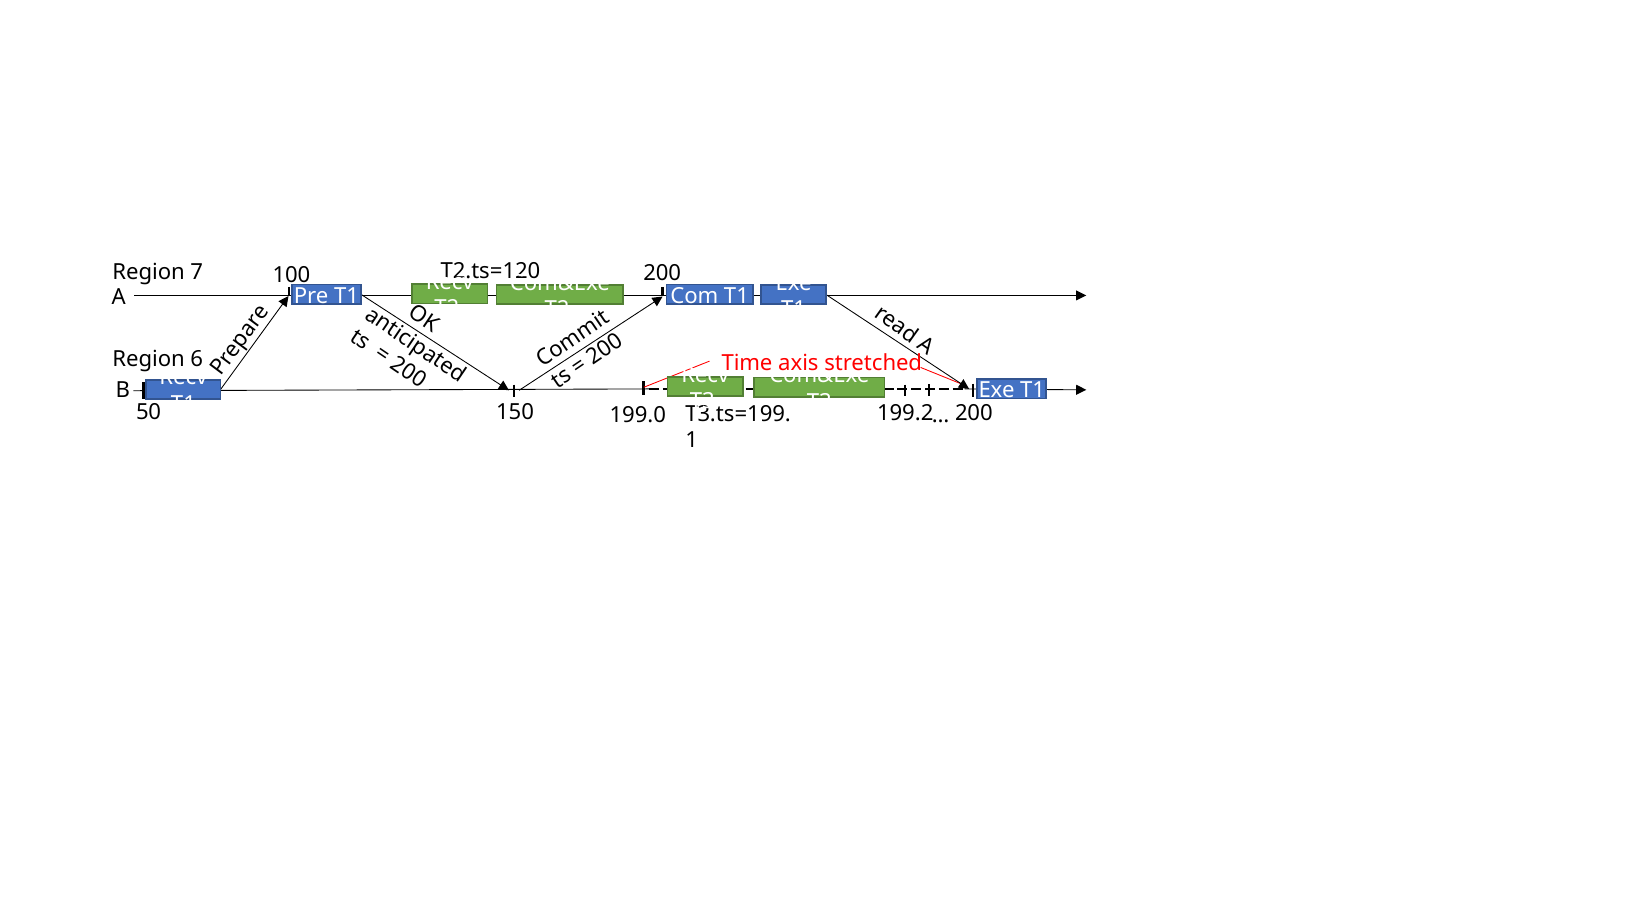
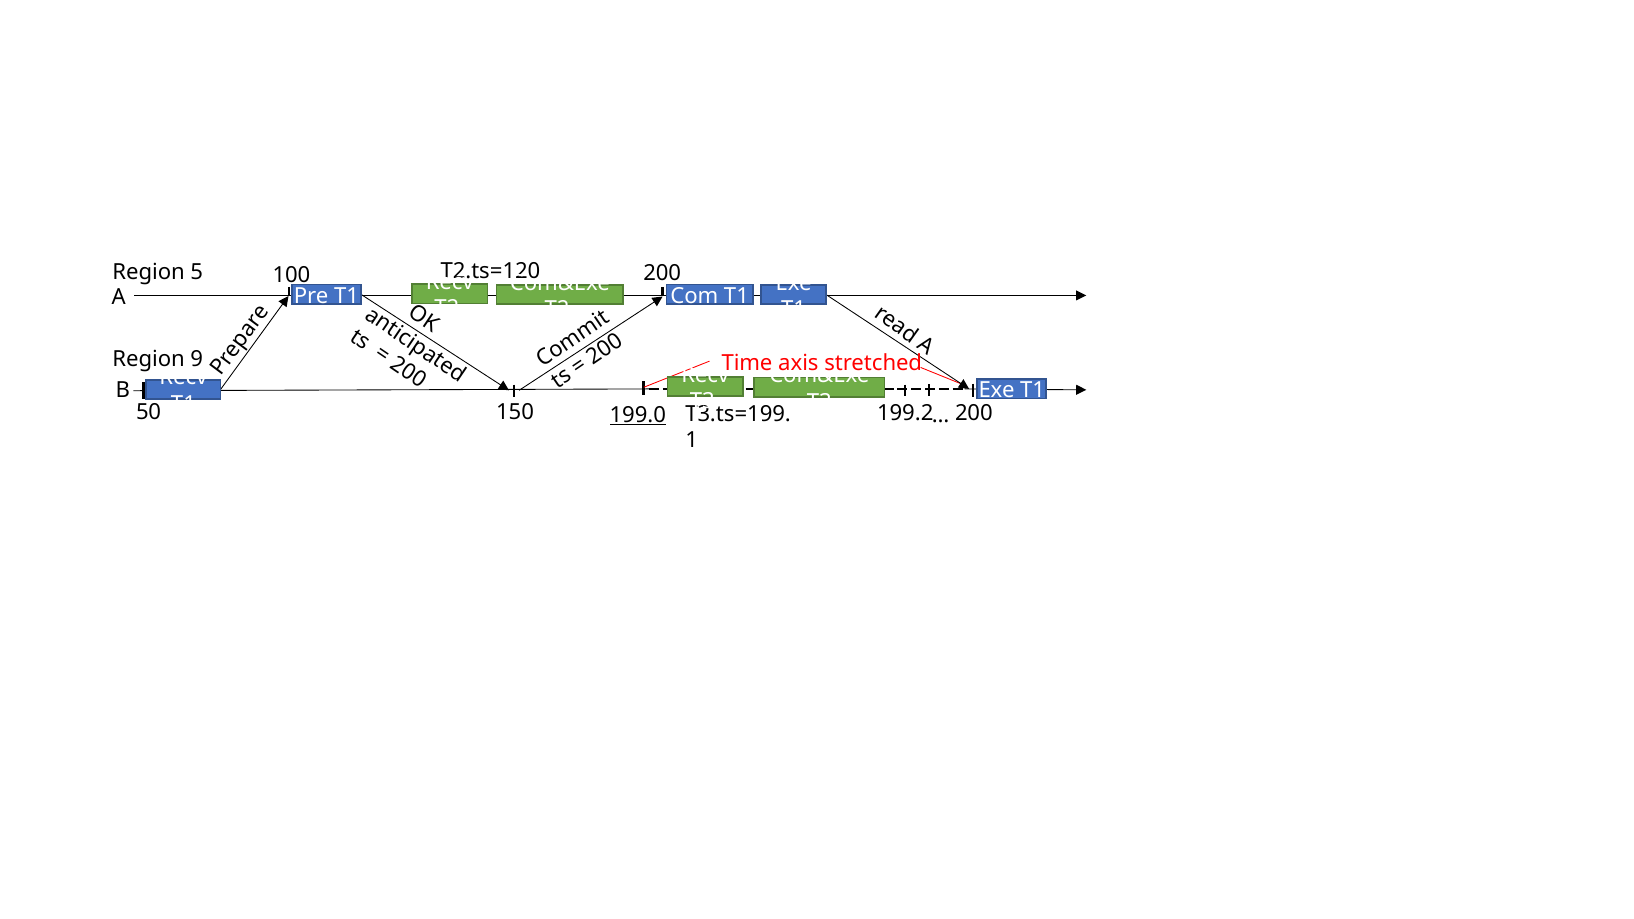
7: 7 -> 5 (197, 272)
6: 6 -> 9 (197, 359)
199.0 underline: none -> present (638, 415)
